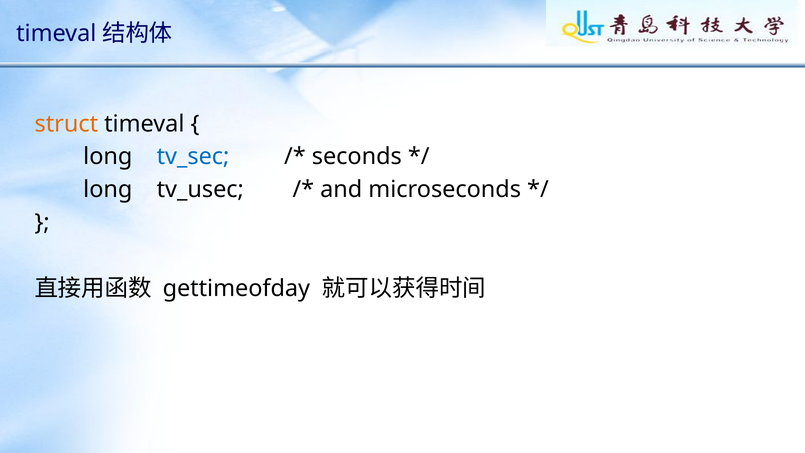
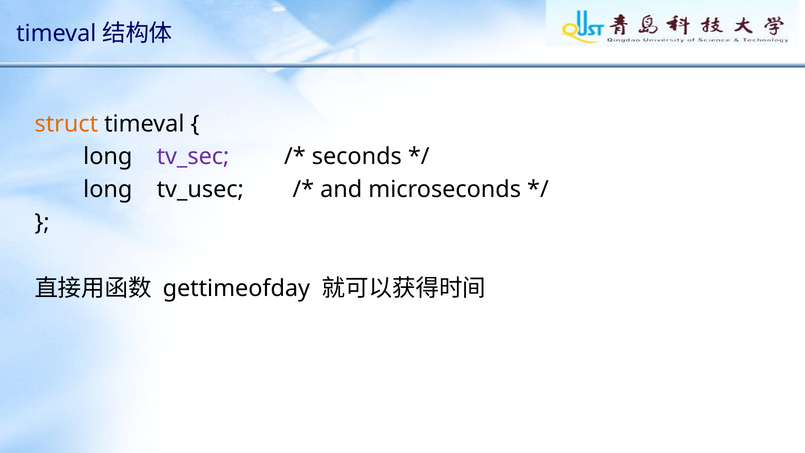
tv_sec colour: blue -> purple (193, 157)
